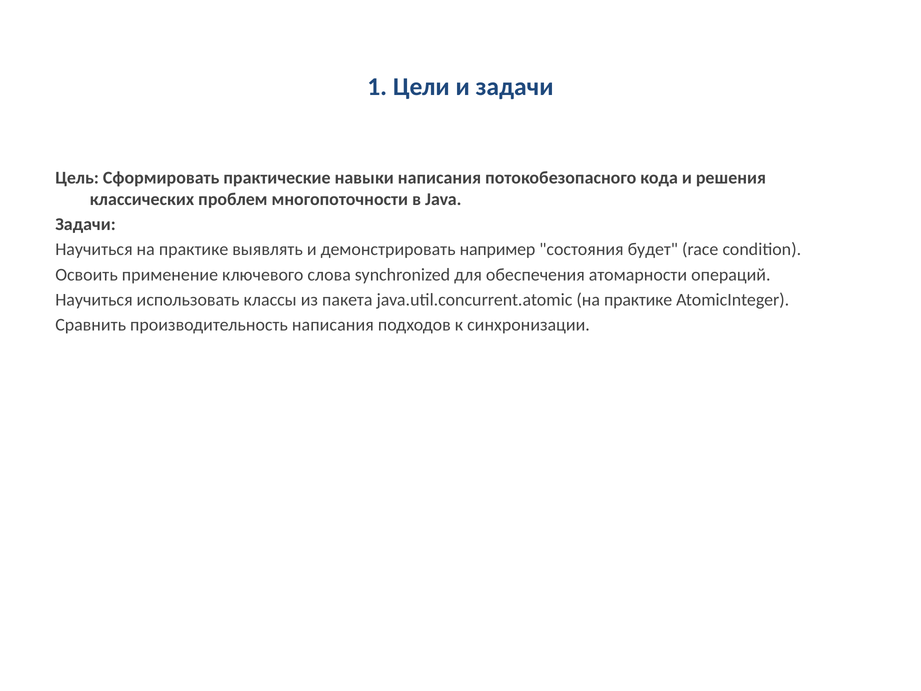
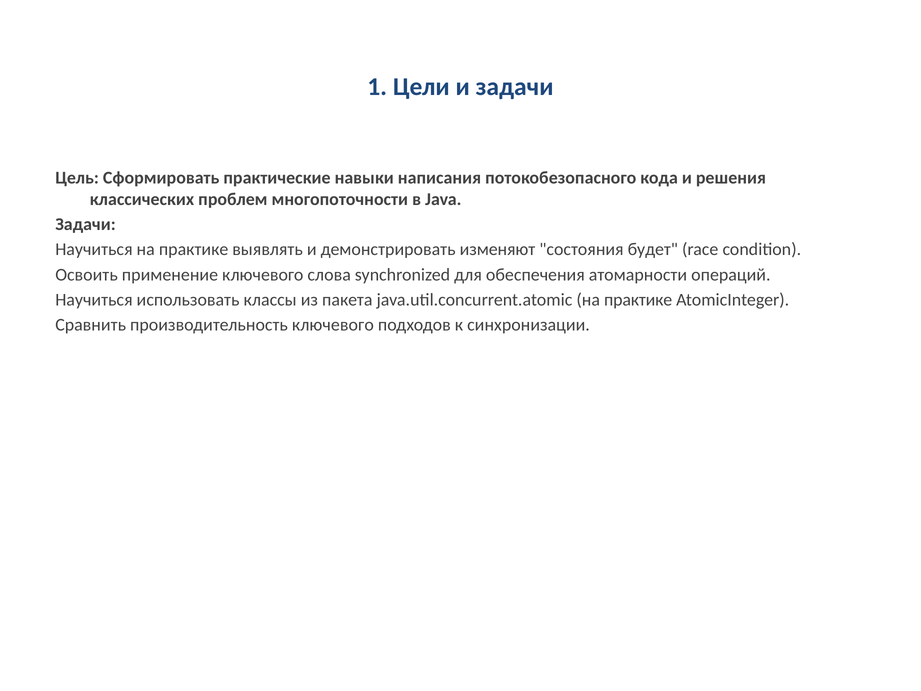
например: например -> изменяют (497, 249)
производительность написания: написания -> ключевого (333, 325)
